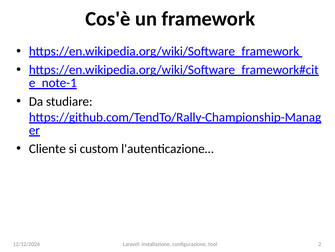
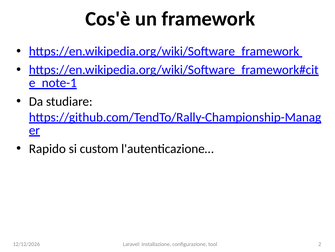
Cliente: Cliente -> Rapido (47, 148)
